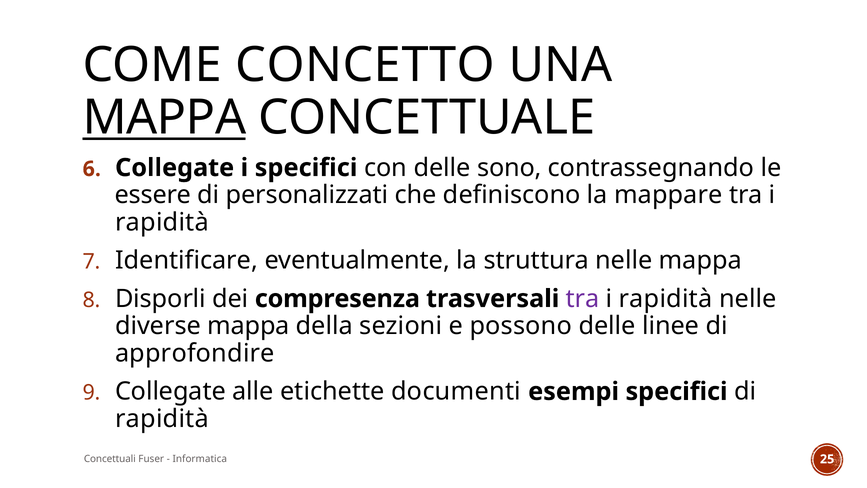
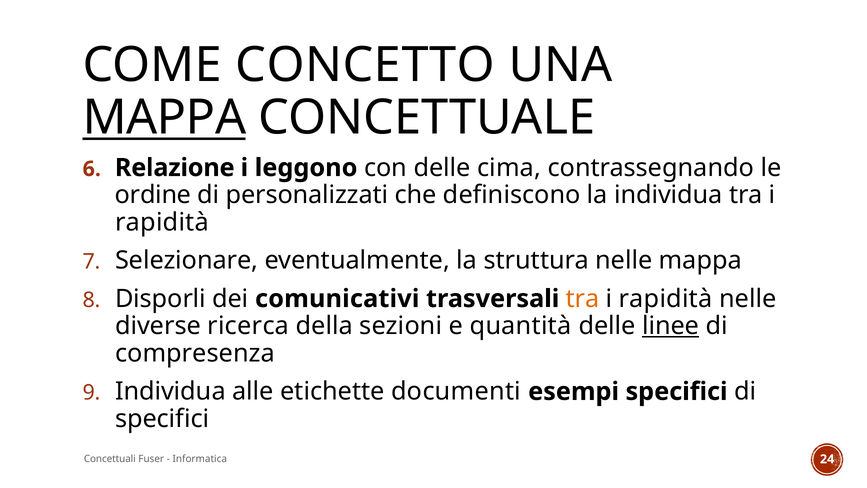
Collegate: Collegate -> Relazione (175, 168)
i specifici: specifici -> leggono (306, 168)
sono: sono -> cima (509, 168)
essere: essere -> ordine (153, 195)
la mappare: mappare -> individua (668, 195)
Identificare: Identificare -> Selezionare (187, 260)
compresenza: compresenza -> comunicativi (337, 299)
tra colour: purple -> orange (583, 299)
diverse mappa: mappa -> ricerca (248, 326)
possono: possono -> quantità (521, 326)
linee underline: none -> present (671, 326)
approfondire: approfondire -> compresenza (195, 353)
Collegate: Collegate -> Individua (170, 391)
rapidità: rapidità -> specifici (162, 419)
25: 25 -> 24 (827, 459)
